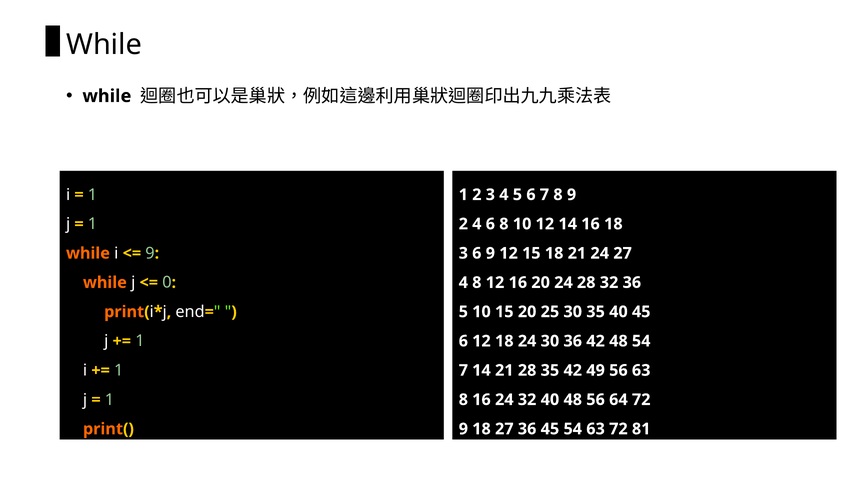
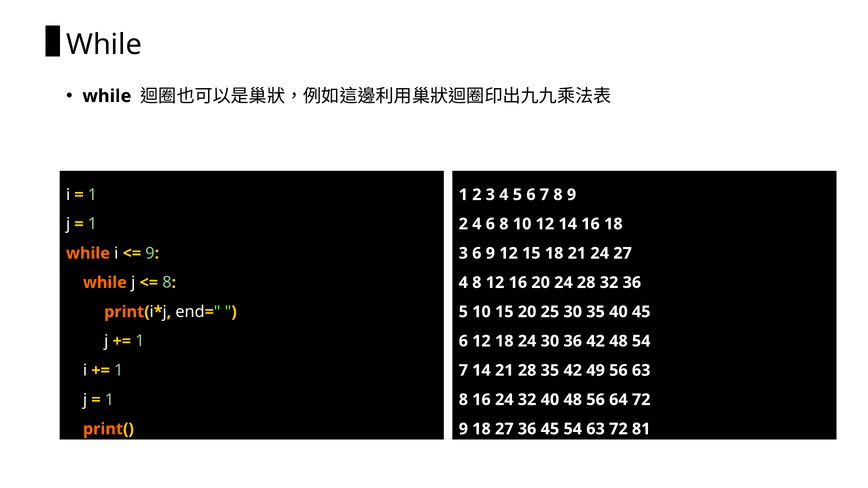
0: 0 -> 8 (167, 283)
